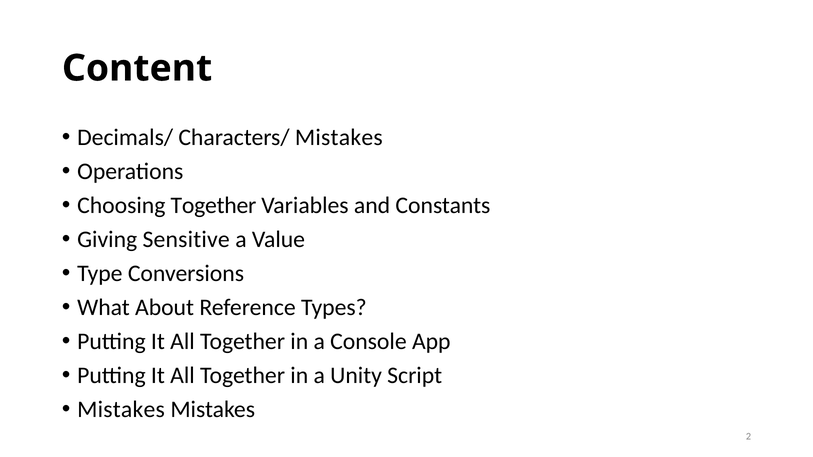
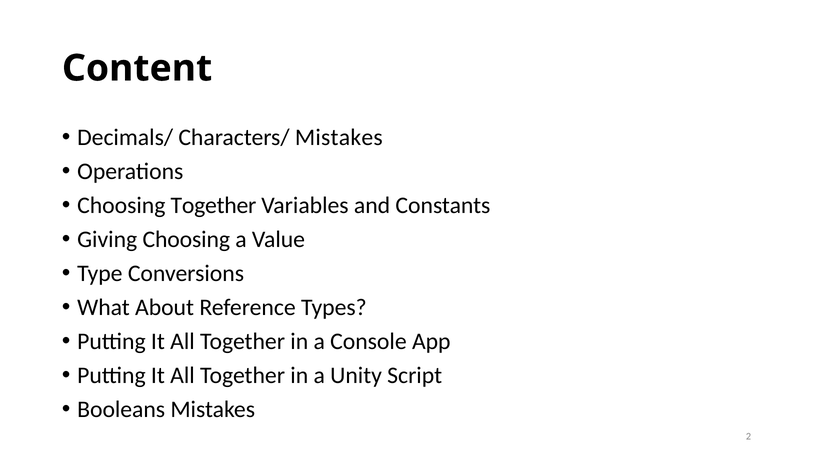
Giving Sensitive: Sensitive -> Choosing (186, 240)
Mistakes: Mistakes -> Booleans (121, 410)
